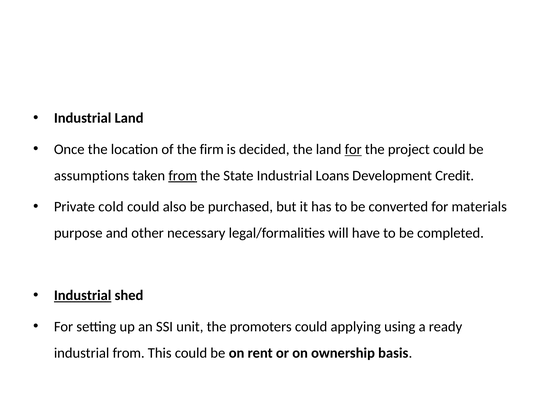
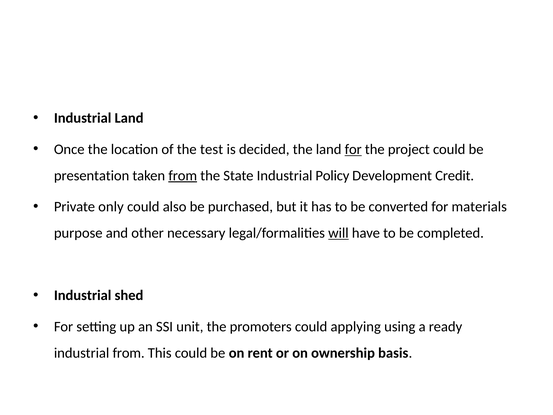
firm: firm -> test (212, 149)
assumptions: assumptions -> presentation (92, 175)
Loans: Loans -> Policy (332, 175)
cold: cold -> only (111, 207)
will underline: none -> present (338, 233)
Industrial underline: present -> none (83, 295)
